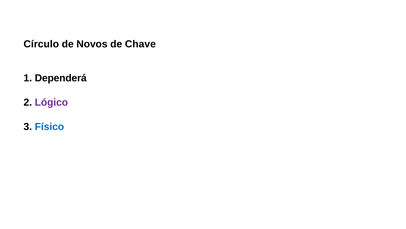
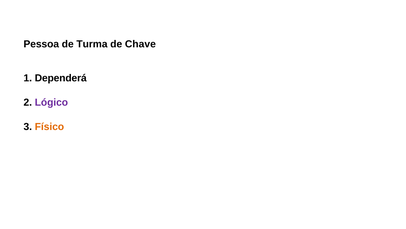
Círculo: Círculo -> Pessoa (41, 44)
Novos: Novos -> Turma (92, 44)
Físico colour: blue -> orange (49, 127)
